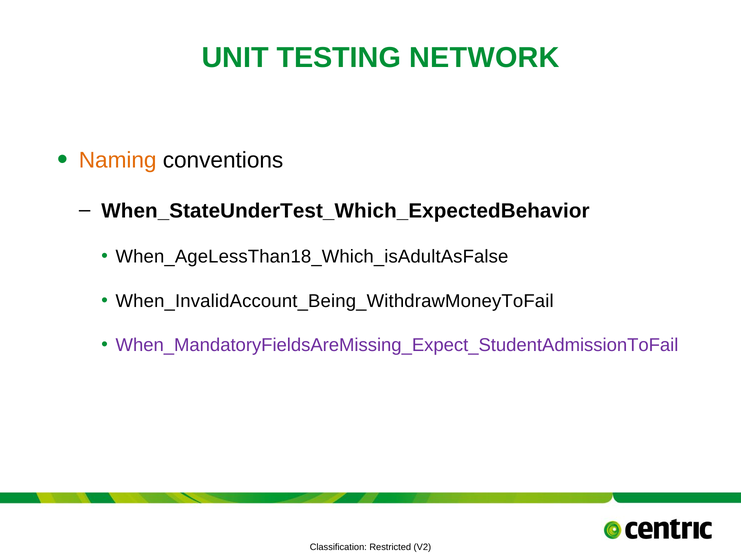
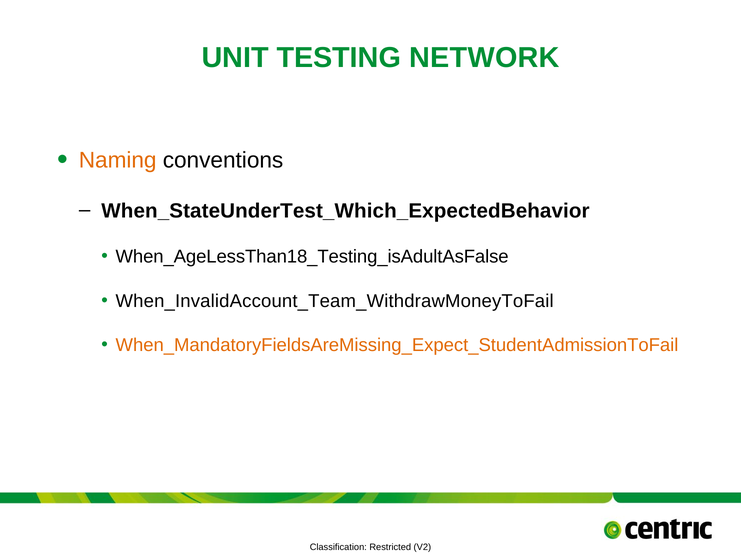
When_AgeLessThan18_Which_isAdultAsFalse: When_AgeLessThan18_Which_isAdultAsFalse -> When_AgeLessThan18_Testing_isAdultAsFalse (312, 256)
When_InvalidAccount_Being_WithdrawMoneyToFail: When_InvalidAccount_Being_WithdrawMoneyToFail -> When_InvalidAccount_Team_WithdrawMoneyToFail (335, 301)
When_MandatoryFieldsAreMissing_Expect_StudentAdmissionToFail colour: purple -> orange (397, 345)
